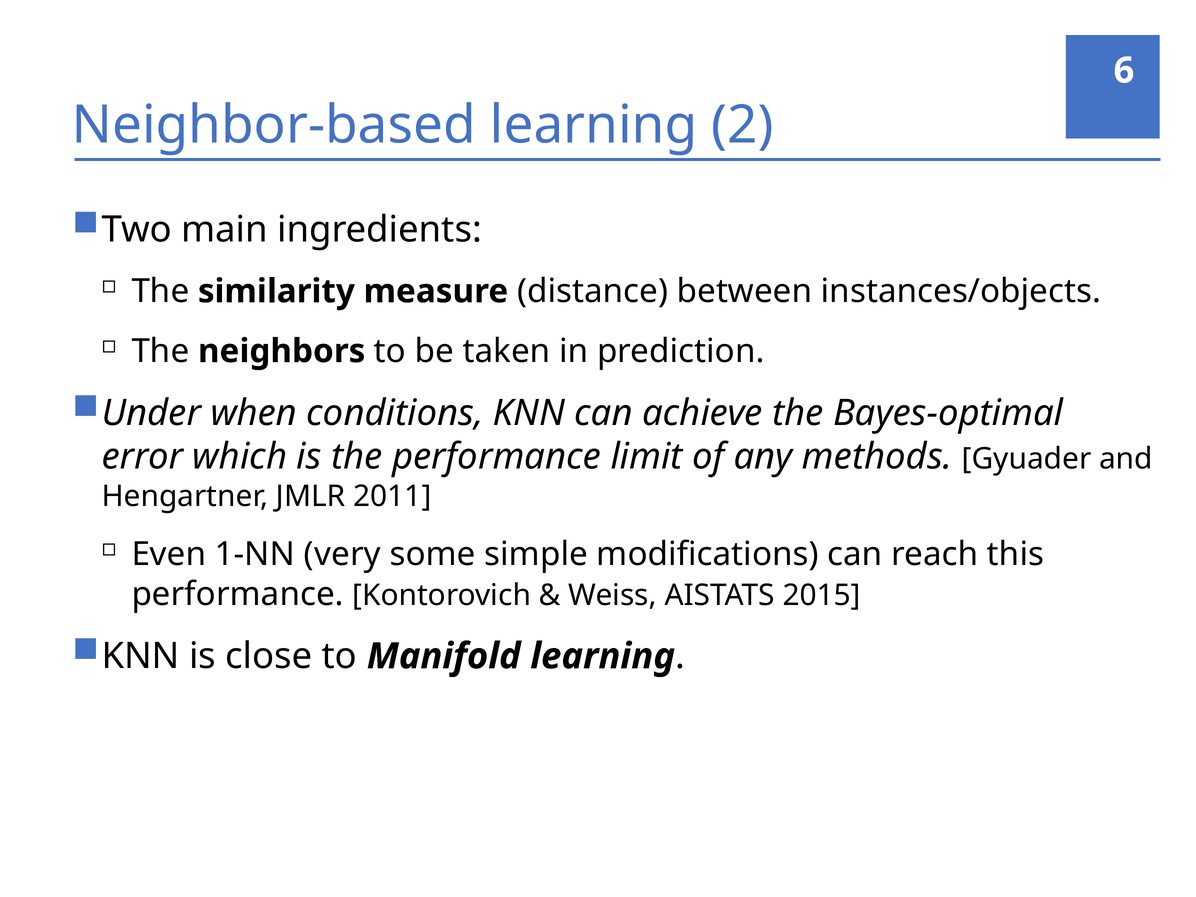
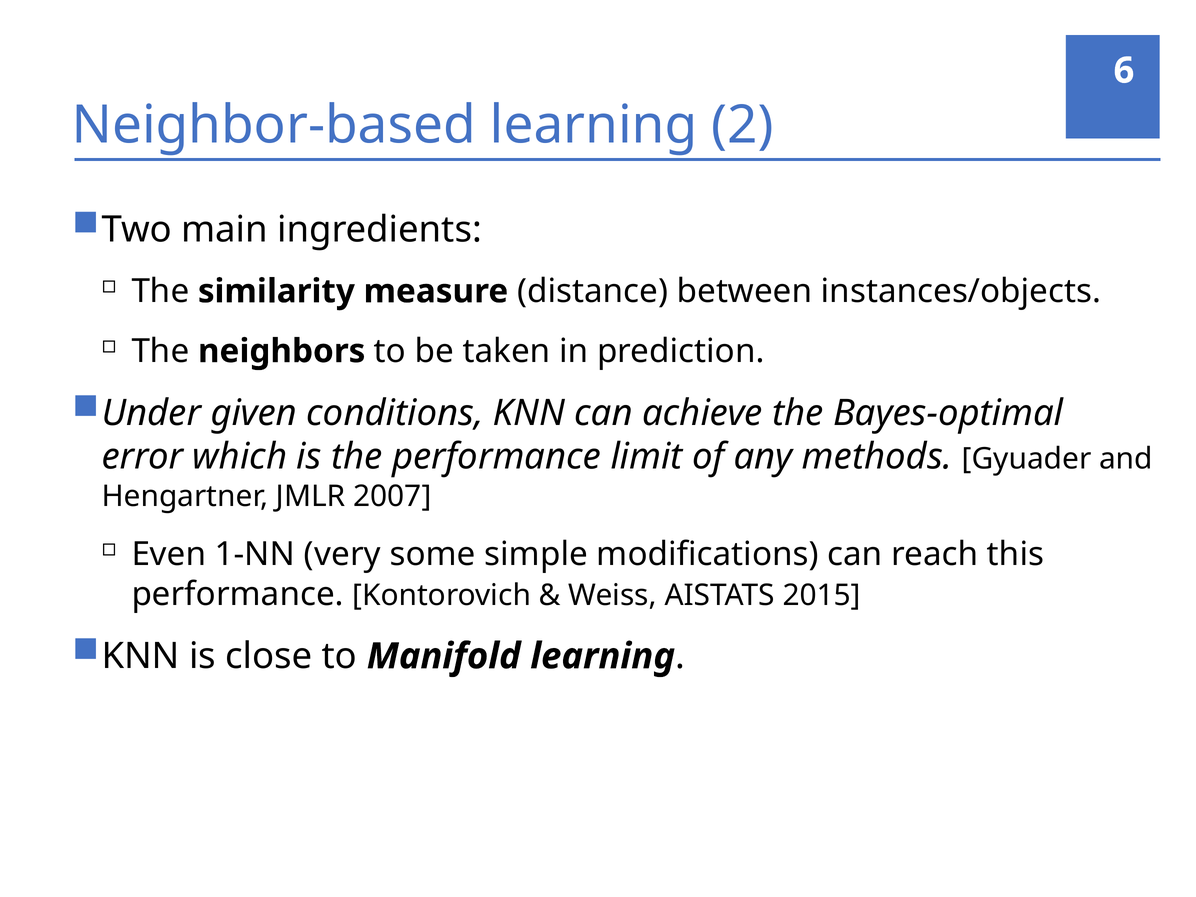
when: when -> given (254, 413)
2011: 2011 -> 2007 (392, 496)
